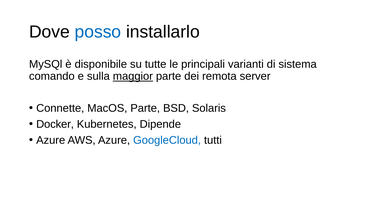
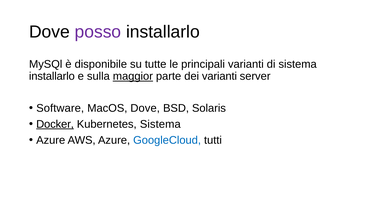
posso colour: blue -> purple (98, 32)
comando: comando -> installarlo (52, 76)
dei remota: remota -> varianti (219, 76)
Connette: Connette -> Software (60, 108)
MacOS Parte: Parte -> Dove (145, 108)
Docker underline: none -> present (55, 124)
Kubernetes Dipende: Dipende -> Sistema (160, 124)
